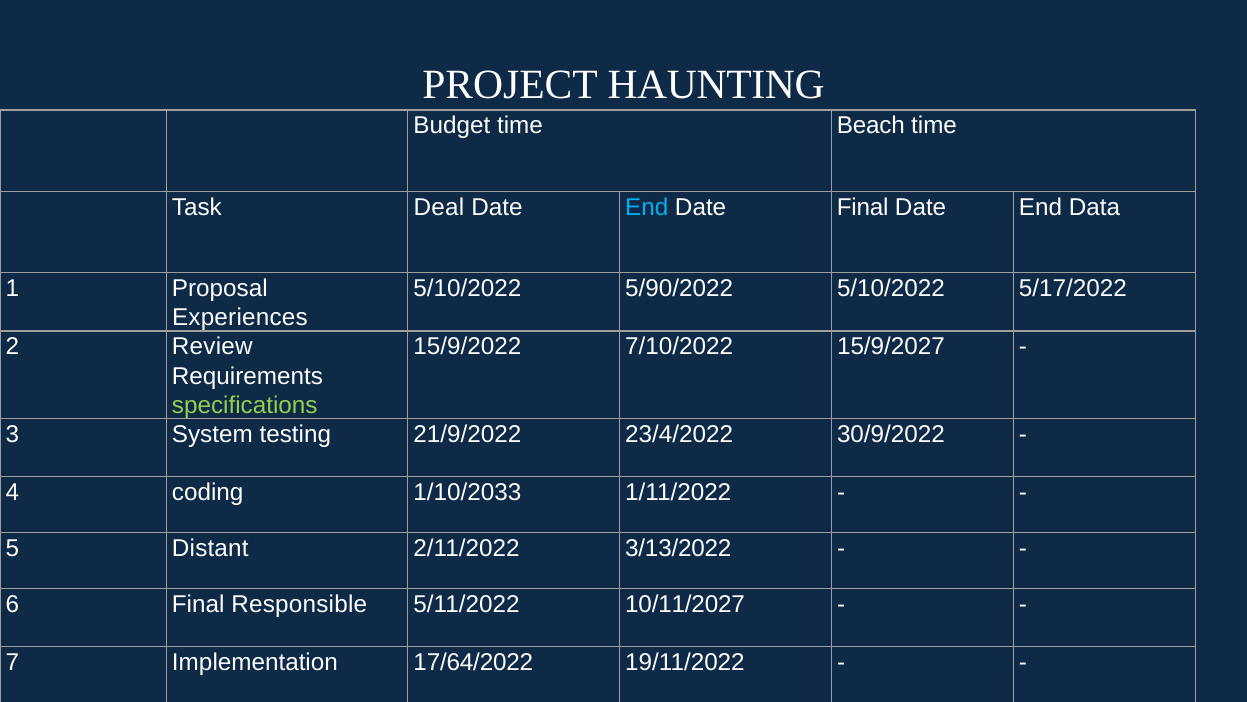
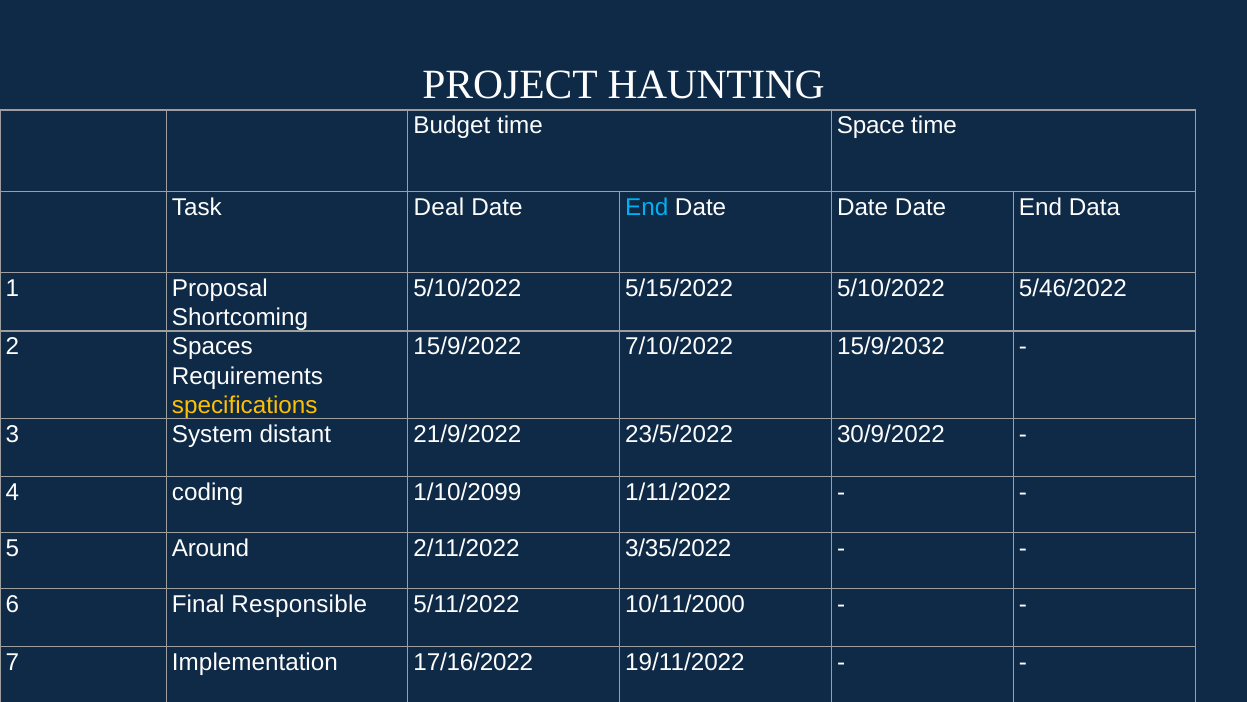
Beach: Beach -> Space (871, 126)
Final: Final -> Date (863, 207)
5/90/2022: 5/90/2022 -> 5/15/2022 (679, 288)
5/17/2022: 5/17/2022 -> 5/46/2022 (1073, 288)
Experiences: Experiences -> Shortcoming (240, 317)
Review: Review -> Spaces (212, 347)
15/9/2027: 15/9/2027 -> 15/9/2032 (891, 347)
specifications colour: light green -> yellow (245, 405)
testing: testing -> distant (295, 434)
23/4/2022: 23/4/2022 -> 23/5/2022 (679, 434)
1/10/2033: 1/10/2033 -> 1/10/2099 (467, 492)
Distant: Distant -> Around (210, 548)
3/13/2022: 3/13/2022 -> 3/35/2022 (678, 548)
10/11/2027: 10/11/2027 -> 10/11/2000 (685, 604)
17/64/2022: 17/64/2022 -> 17/16/2022 (473, 662)
